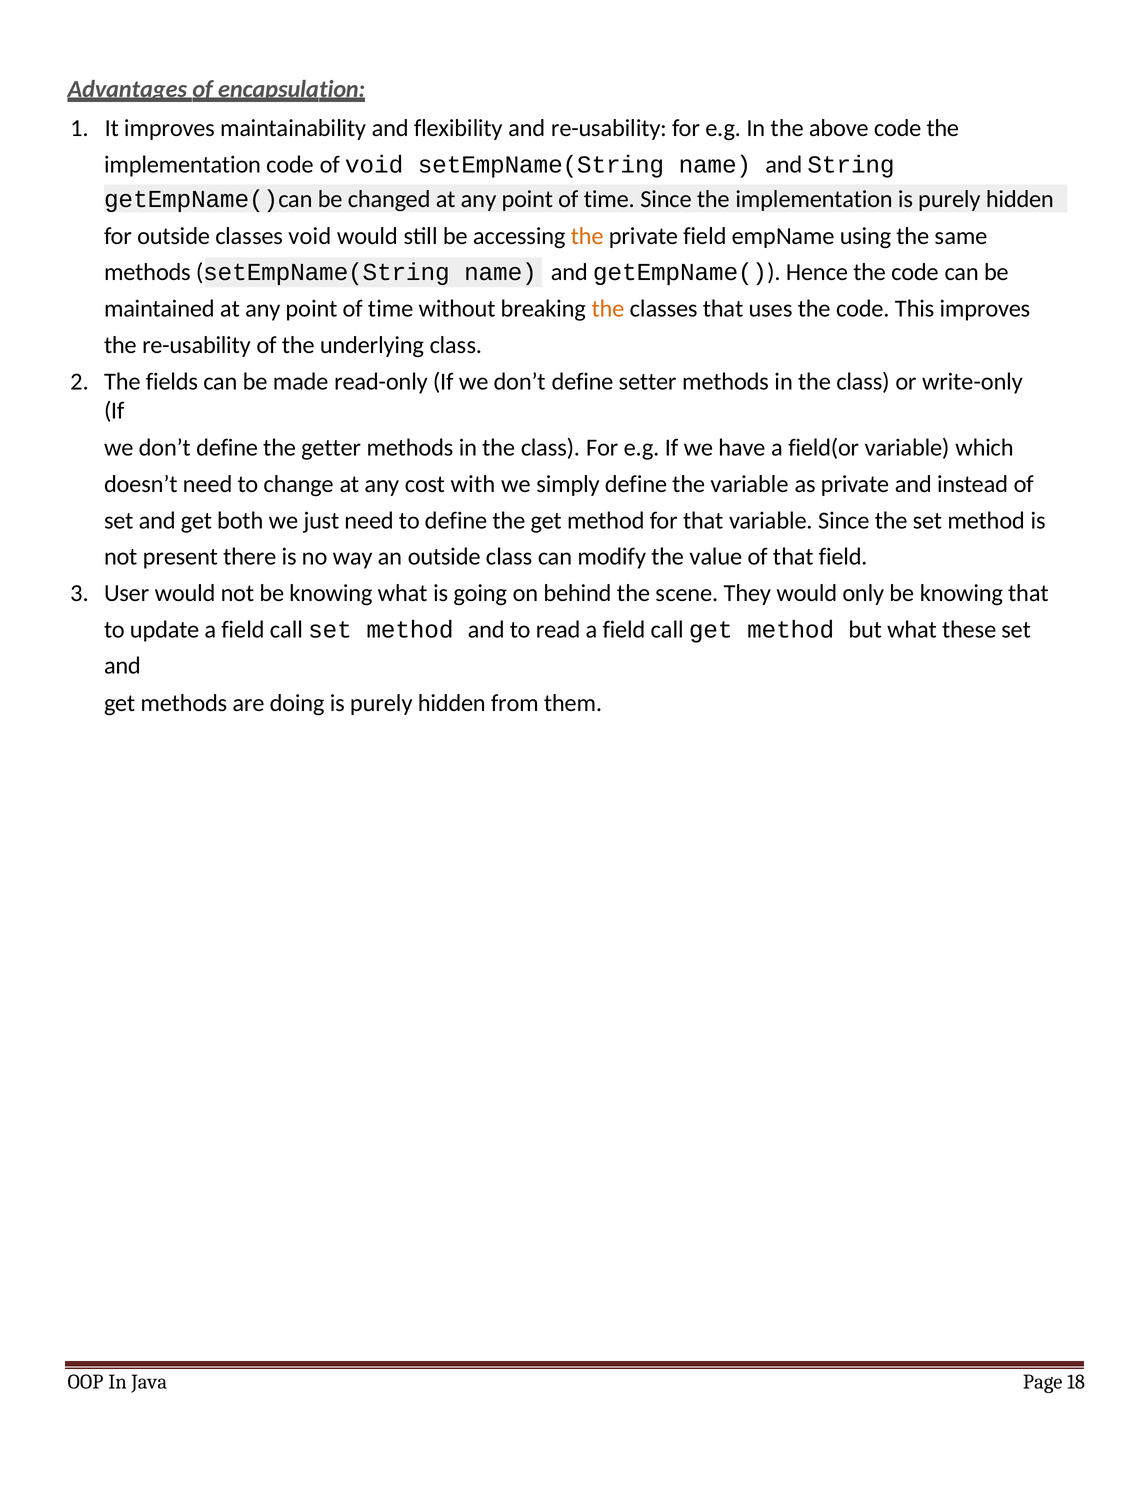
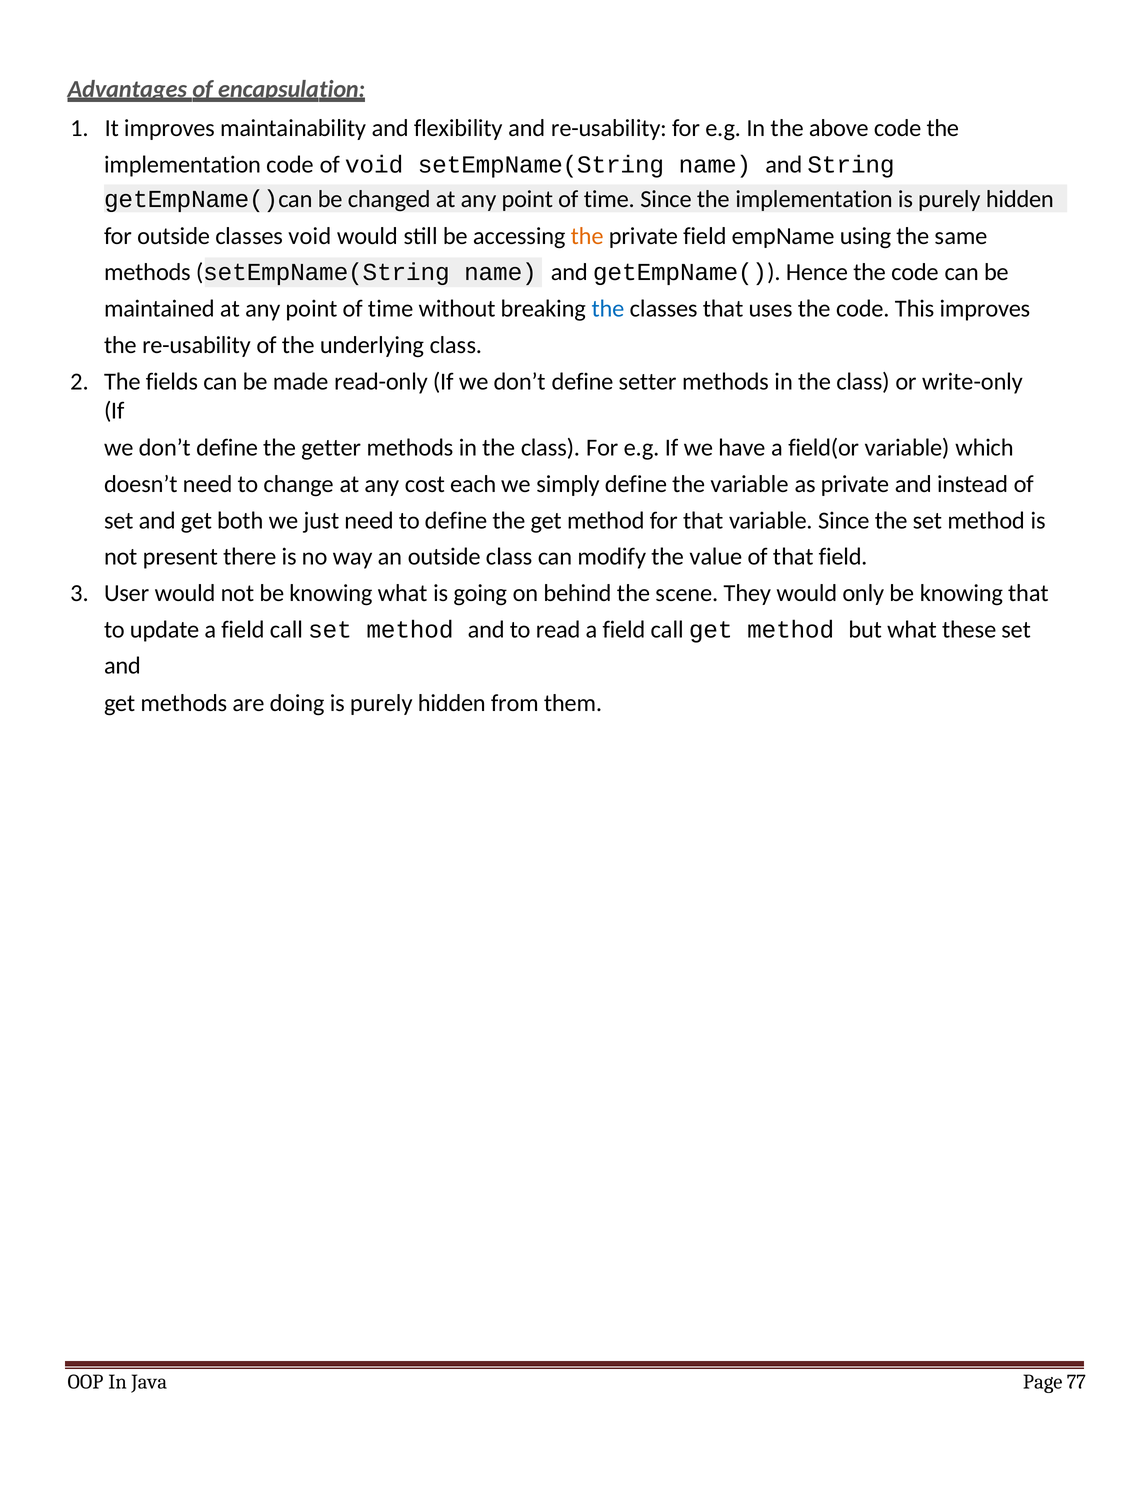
the colour: orange -> blue (608, 309)
with: with -> each (473, 484)
18: 18 -> 77 (1076, 1382)
